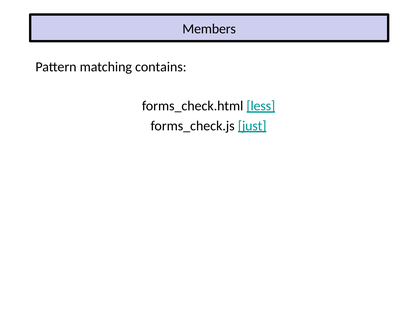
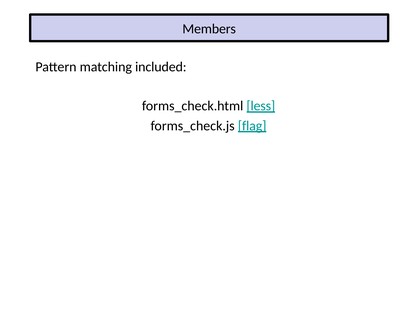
contains: contains -> included (161, 67)
just: just -> flag (252, 126)
